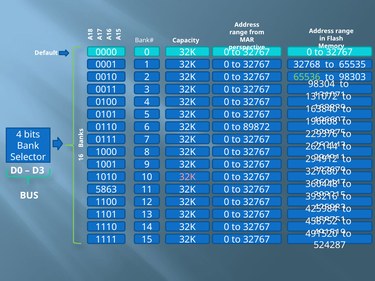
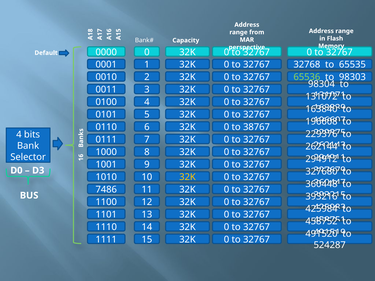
89872: 89872 -> 38767 (256, 127)
32K colour: pink -> yellow (187, 177)
5863: 5863 -> 7486 (106, 190)
